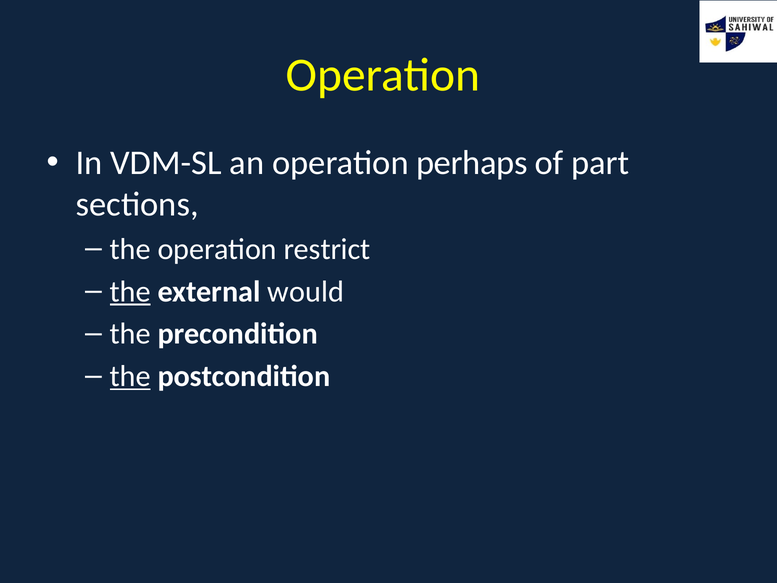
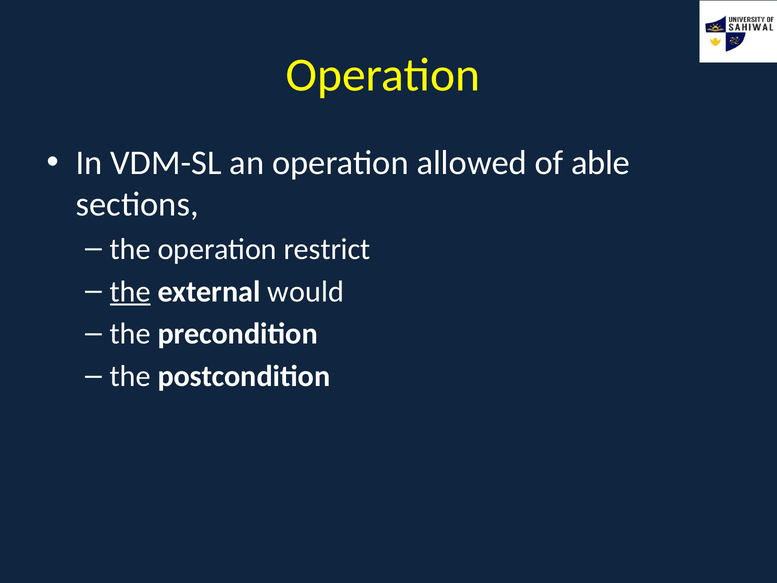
perhaps: perhaps -> allowed (472, 163)
part: part -> able (601, 163)
the underline: present -> none (130, 376)
